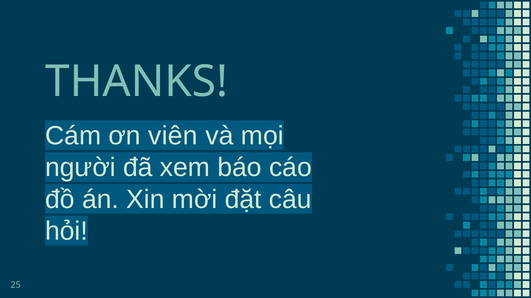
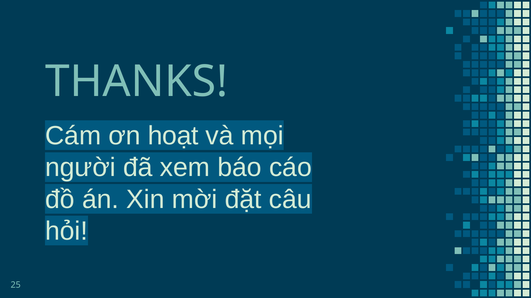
viên: viên -> hoạt (173, 136)
